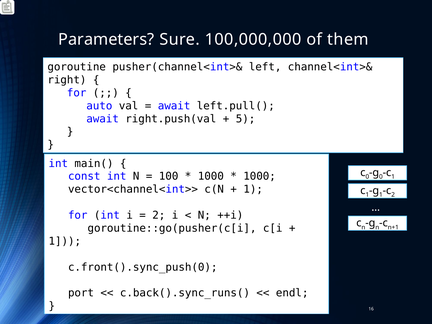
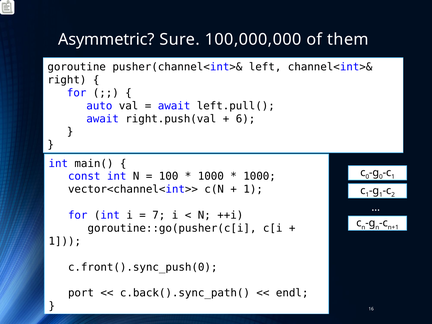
Parameters: Parameters -> Asymmetric (106, 39)
5: 5 -> 6 (246, 119)
2: 2 -> 7 (159, 215)
c.back().sync_runs(: c.back().sync_runs( -> c.back().sync_path( (185, 293)
